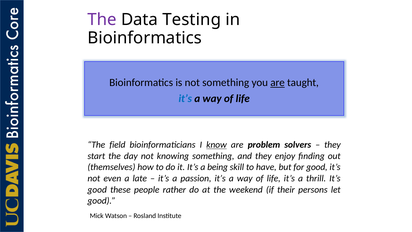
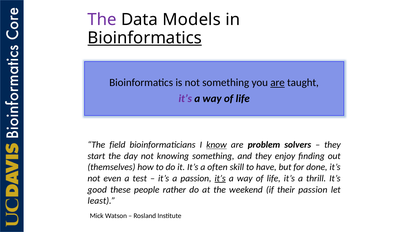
Testing: Testing -> Models (192, 20)
Bioinformatics underline: none -> present (145, 38)
it’s colour: blue -> purple (185, 98)
being: being -> often (217, 167)
for good: good -> done (317, 167)
late: late -> test (140, 178)
it’s underline: none -> present (220, 178)
their persons: persons -> passion (313, 189)
good: good -> least (102, 201)
